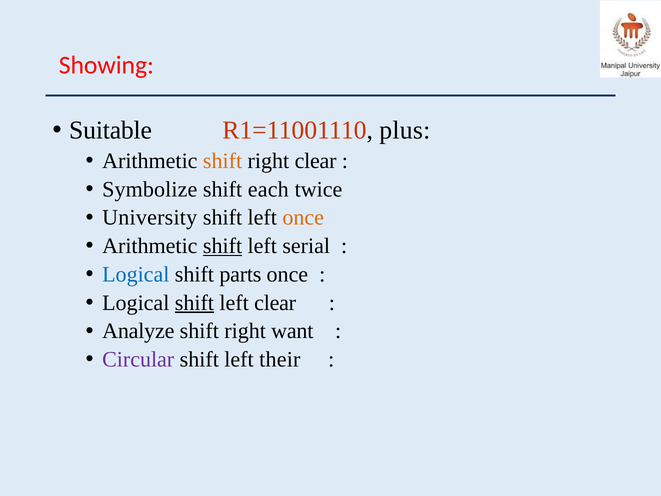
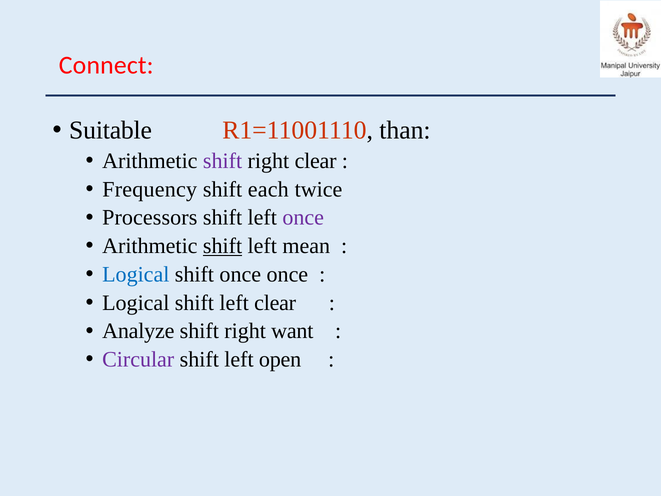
Showing: Showing -> Connect (106, 65)
plus: plus -> than (405, 130)
shift colour: orange -> purple (223, 161)
Symbolize: Symbolize -> Frequency (150, 189)
University: University -> Processors (150, 218)
once colour: orange -> purple (303, 218)
serial: serial -> mean (306, 246)
shift parts: parts -> once (240, 274)
shift underline: present -> none (194, 303)
their: their -> open (280, 359)
